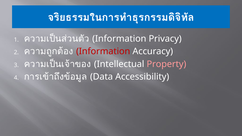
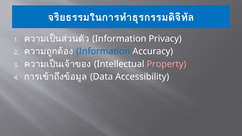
Information colour: red -> blue (103, 51)
